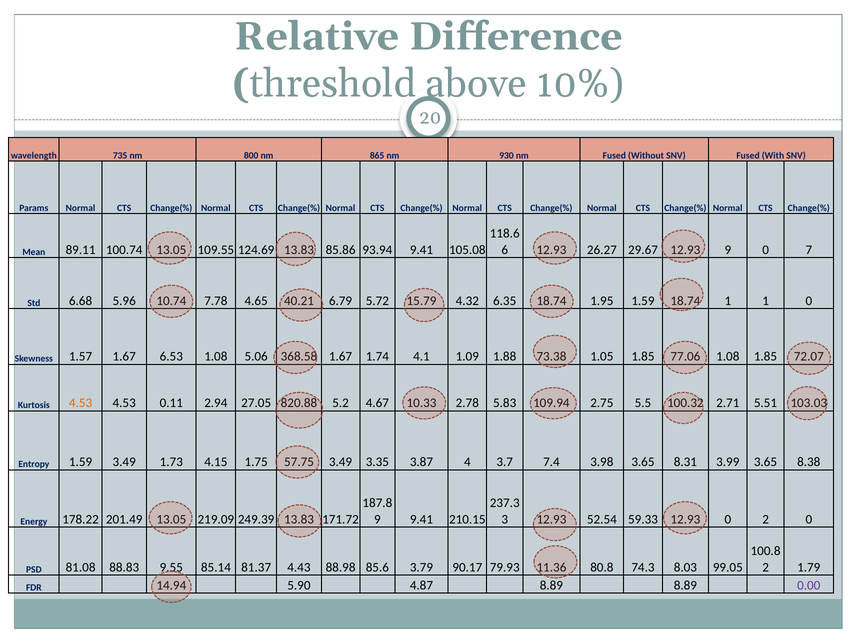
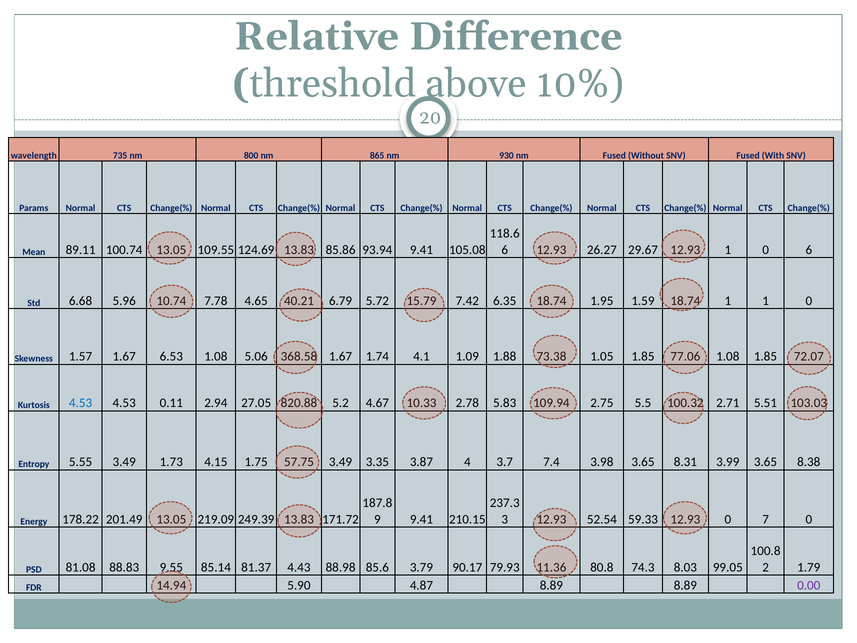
9: 9 -> 1 (728, 250)
0 7: 7 -> 6 (809, 250)
4.32: 4.32 -> 7.42 (467, 301)
4.53 colour: orange -> blue (81, 403)
Entropy 1.59: 1.59 -> 5.55 (81, 462)
0 2: 2 -> 7 (766, 519)
